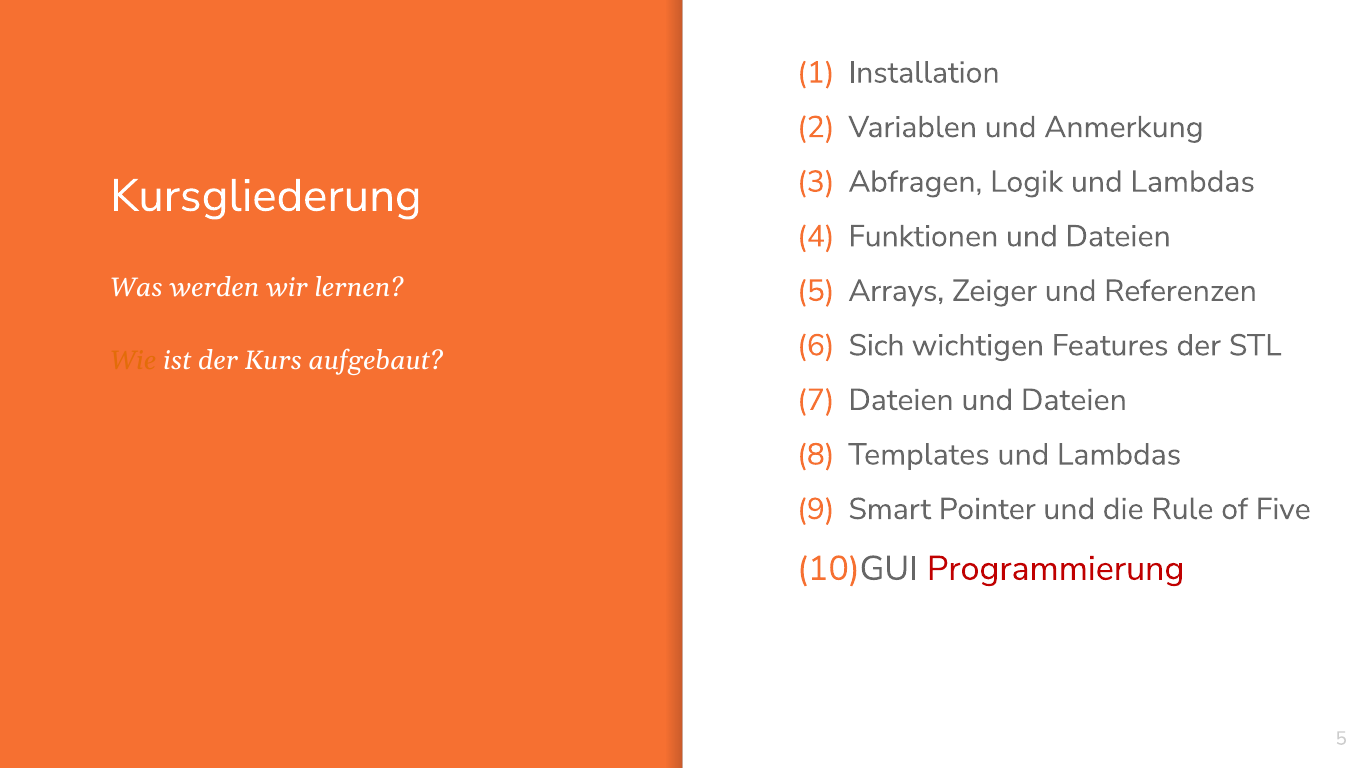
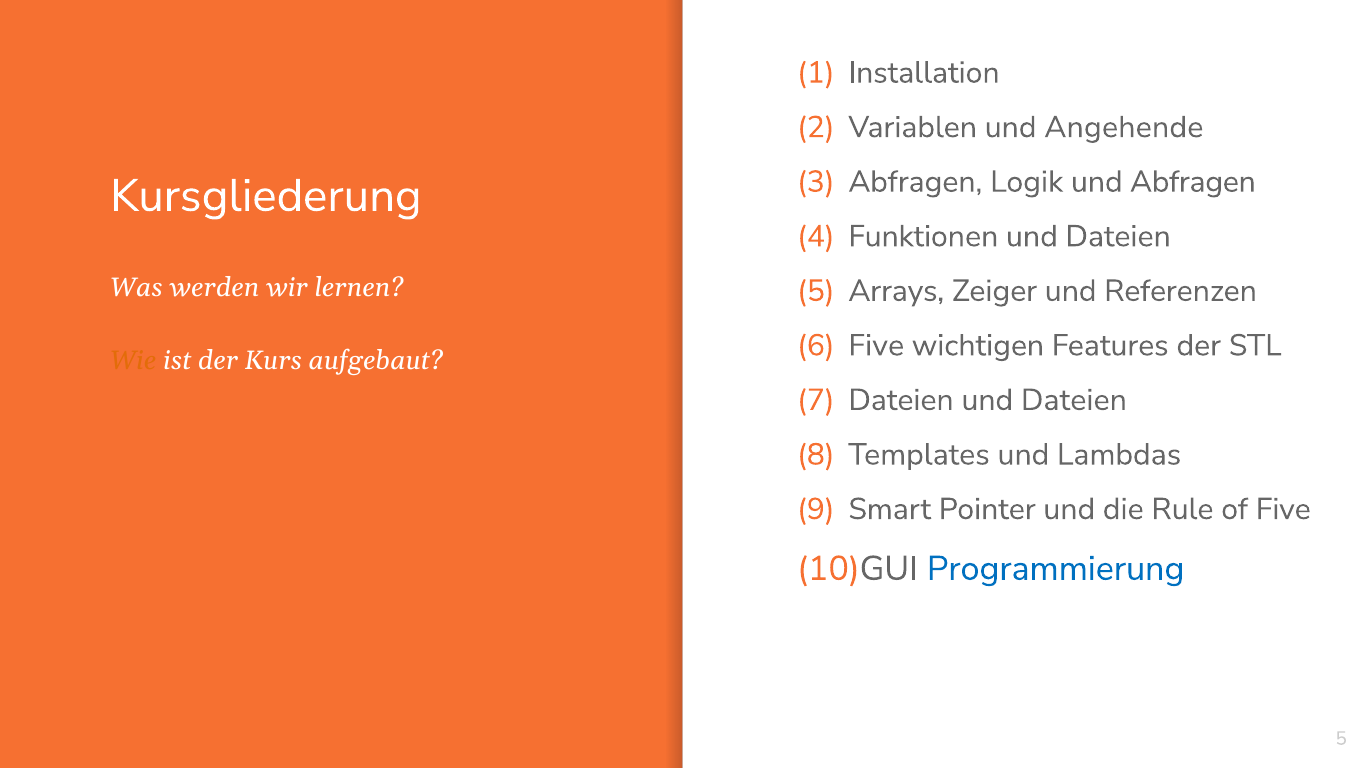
Anmerkung: Anmerkung -> Angehende (1124, 127)
Logik und Lambdas: Lambdas -> Abfragen (1193, 182)
Sich: Sich -> Five (876, 346)
Programmierung colour: red -> blue (1056, 569)
